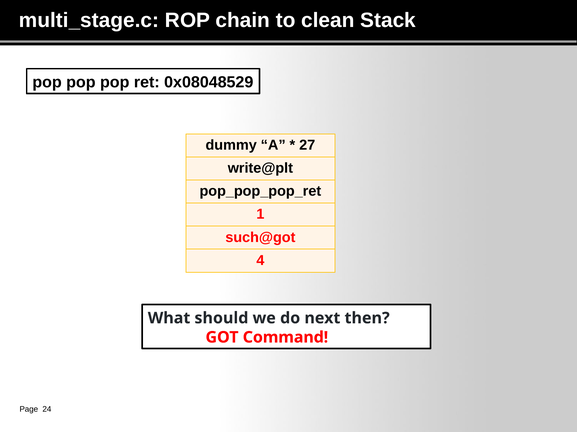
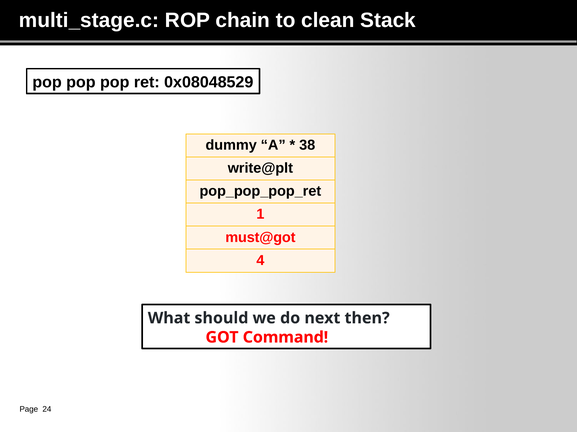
27: 27 -> 38 (307, 145)
such@got: such@got -> must@got (260, 238)
